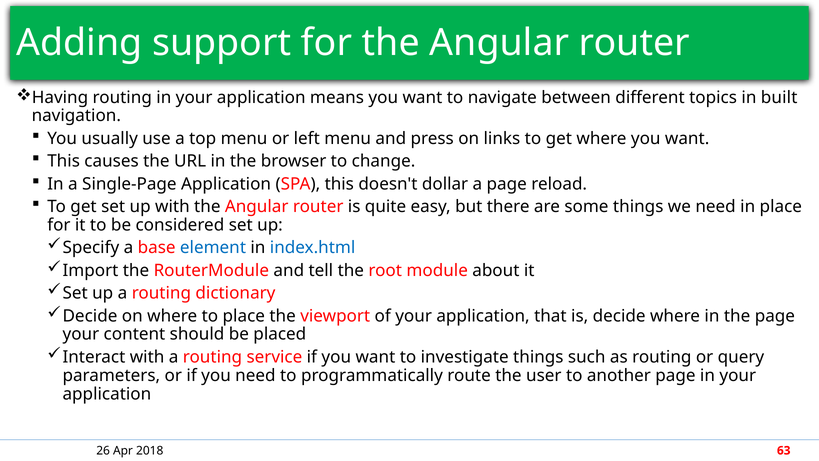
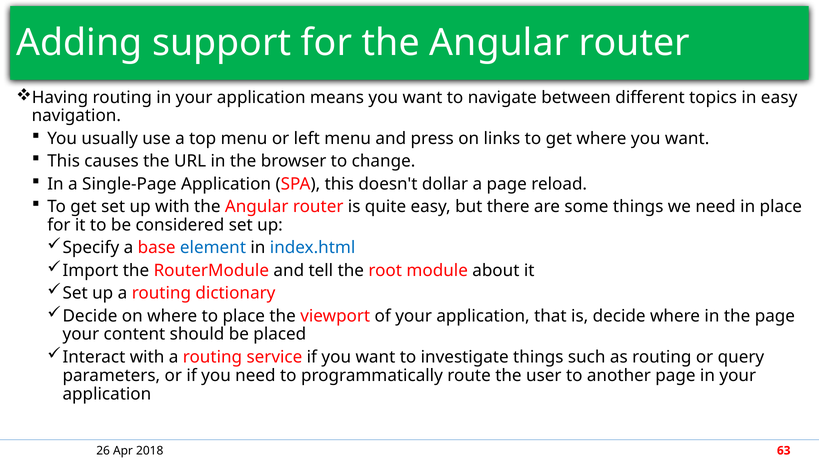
in built: built -> easy (779, 97)
